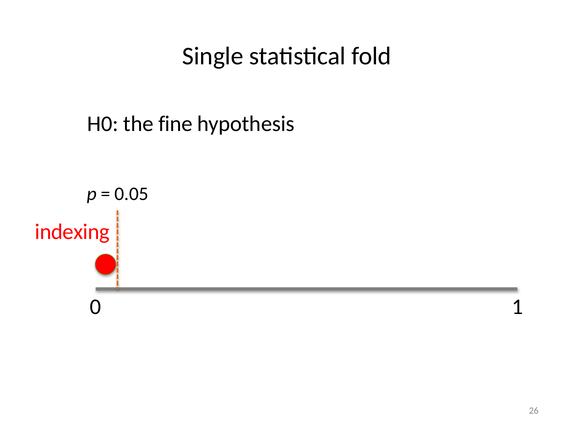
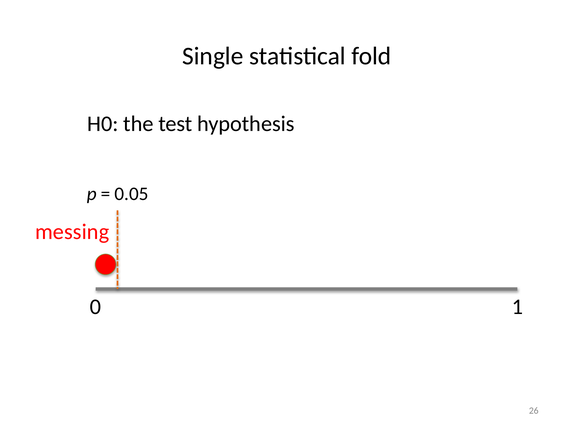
fine: fine -> test (175, 124)
indexing: indexing -> messing (72, 232)
